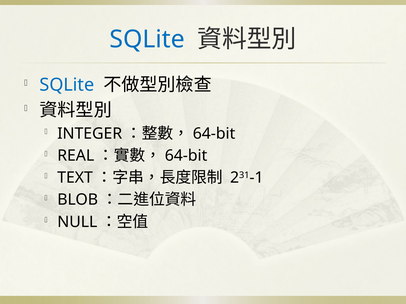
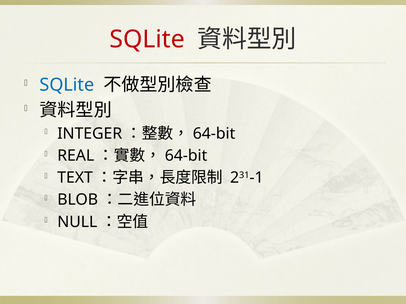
SQLite colour: blue -> red (147, 39)
